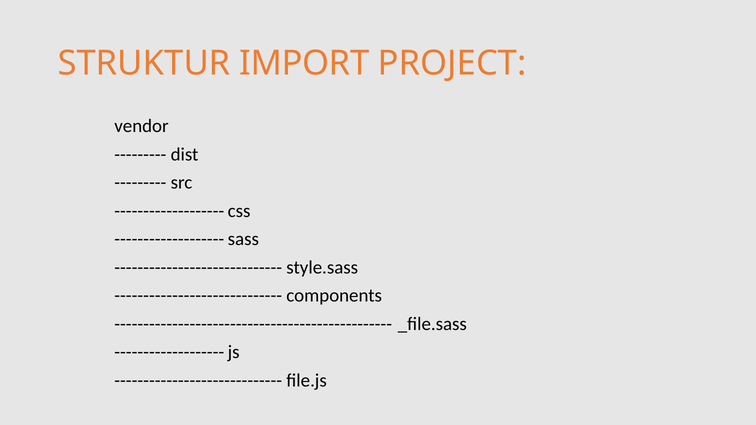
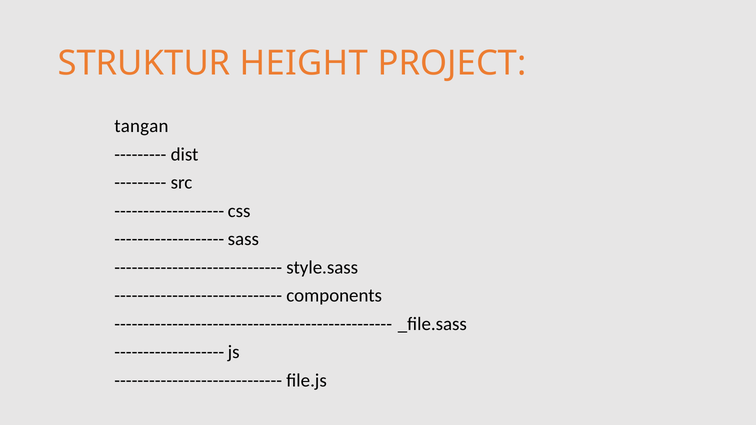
IMPORT: IMPORT -> HEIGHT (304, 64)
vendor: vendor -> tangan (141, 126)
